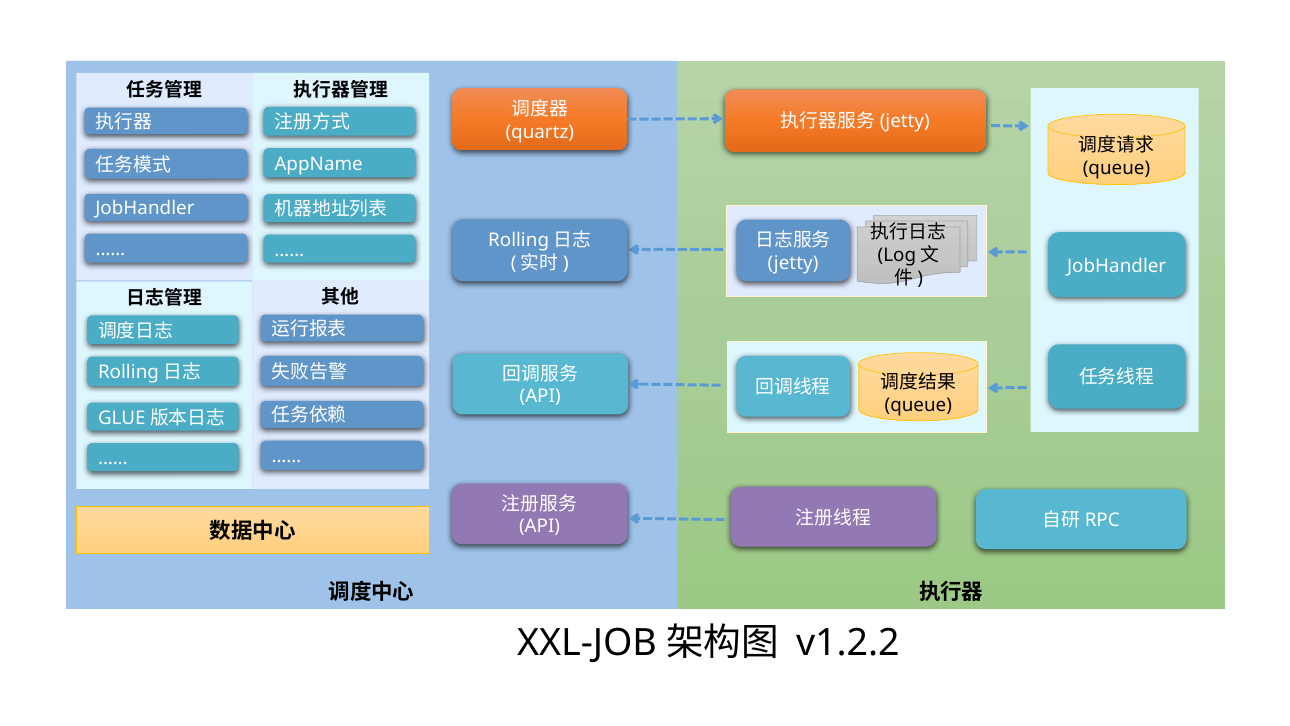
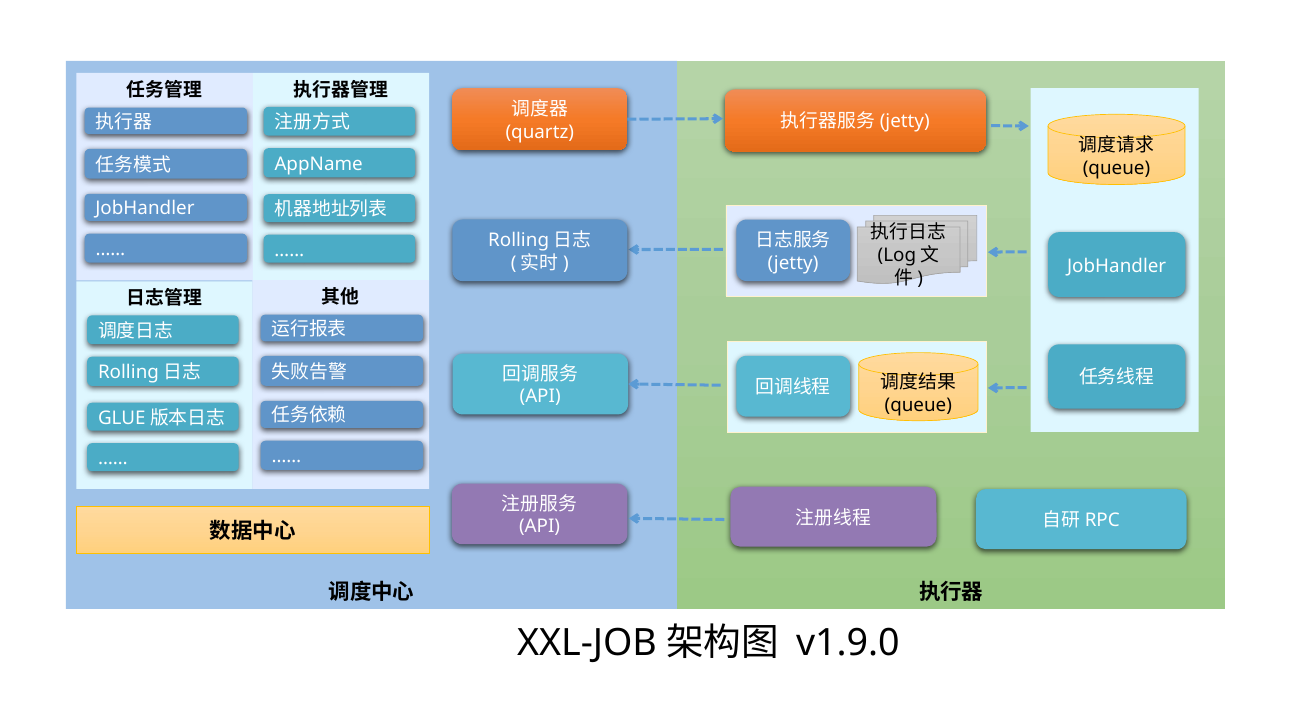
v1.2.2: v1.2.2 -> v1.9.0 (848, 643)
